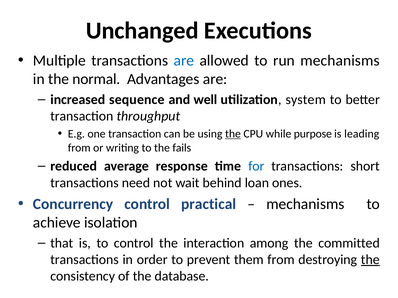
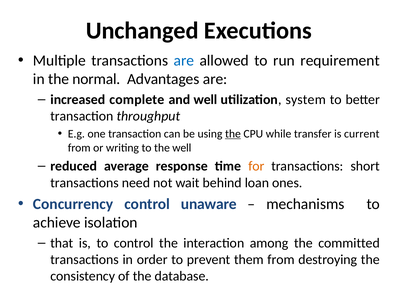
run mechanisms: mechanisms -> requirement (340, 61)
sequence: sequence -> complete (137, 100)
purpose: purpose -> transfer (313, 134)
leading: leading -> current (362, 134)
the fails: fails -> well (182, 148)
for colour: blue -> orange (256, 166)
practical: practical -> unaware (209, 204)
the underline: present -> none (370, 260)
